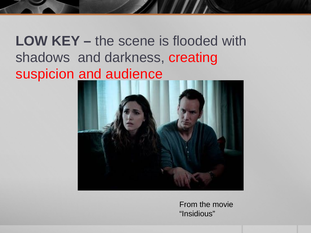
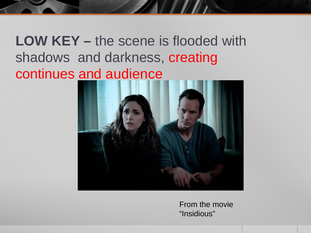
suspicion: suspicion -> continues (45, 74)
